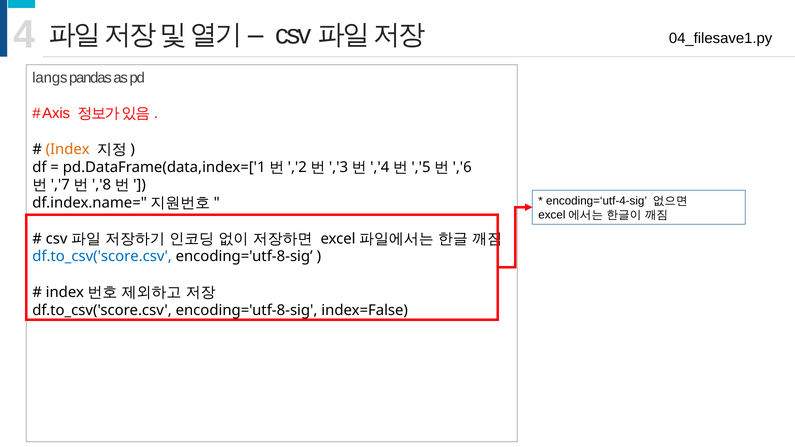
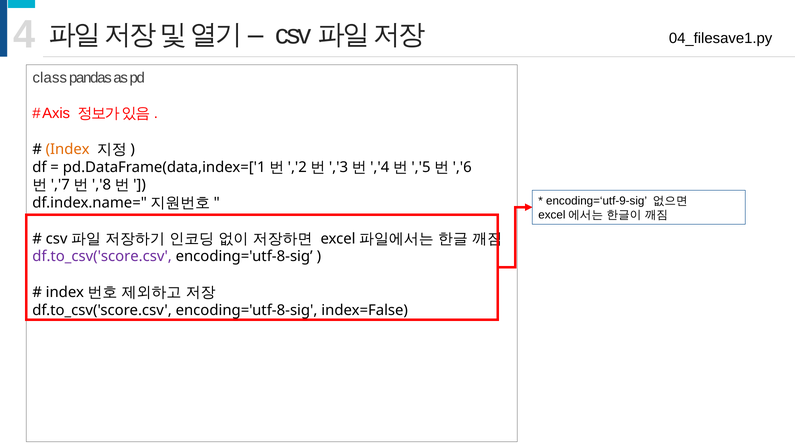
langs: langs -> class (50, 78)
encoding=‘utf-4-sig: encoding=‘utf-4-sig -> encoding=‘utf-9-sig (597, 201)
df.to_csv('score.csv colour: blue -> purple (102, 257)
